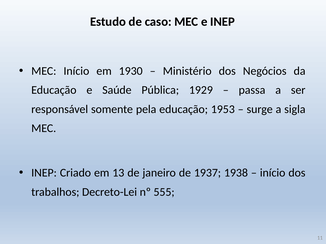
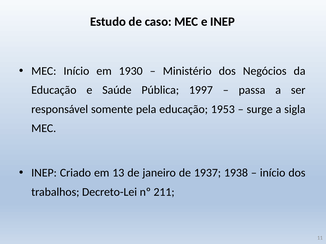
1929: 1929 -> 1997 (201, 90)
555: 555 -> 211 (164, 192)
